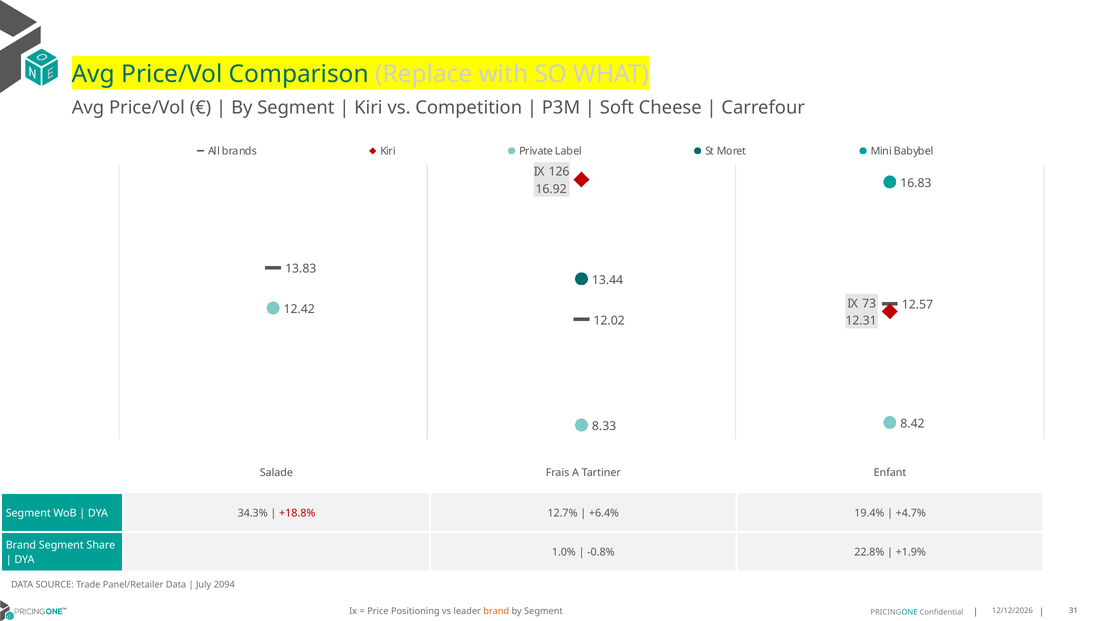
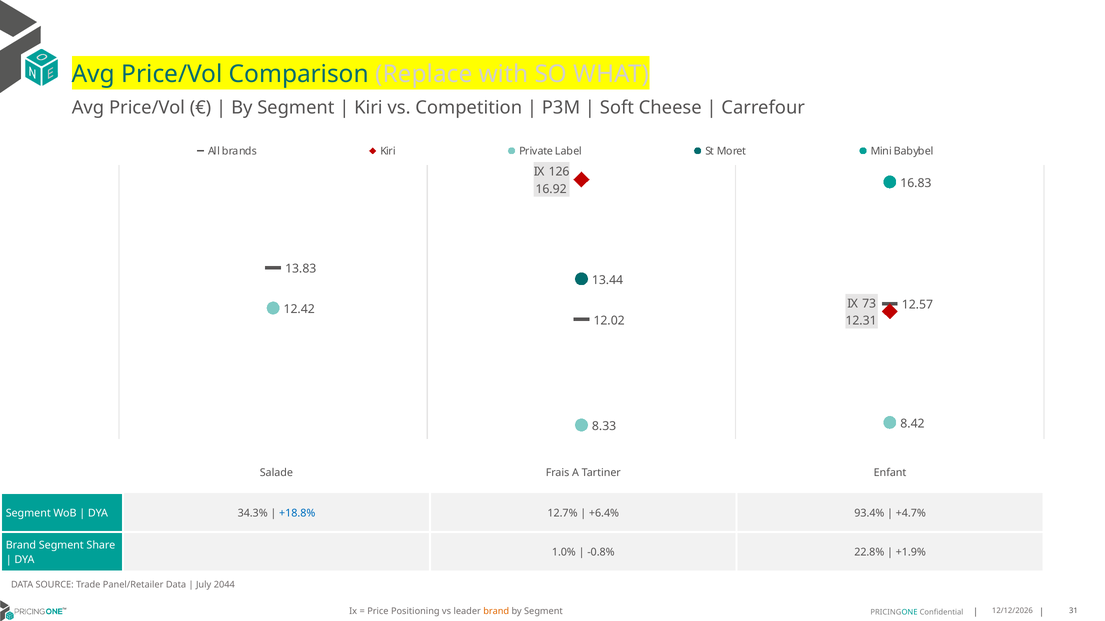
+18.8% colour: red -> blue (297, 514)
19.4%: 19.4% -> 93.4% (869, 514)
2094: 2094 -> 2044 (224, 585)
